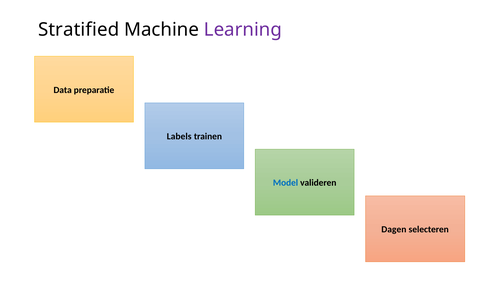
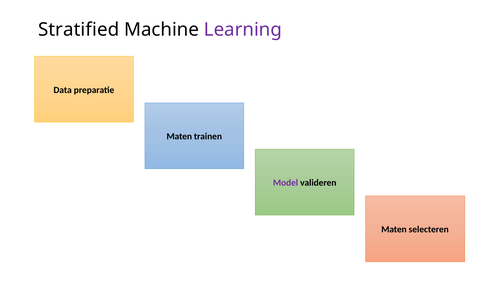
Labels: Labels -> Maten (179, 136)
Model colour: blue -> purple (286, 183)
Dagen: Dagen -> Maten (394, 229)
